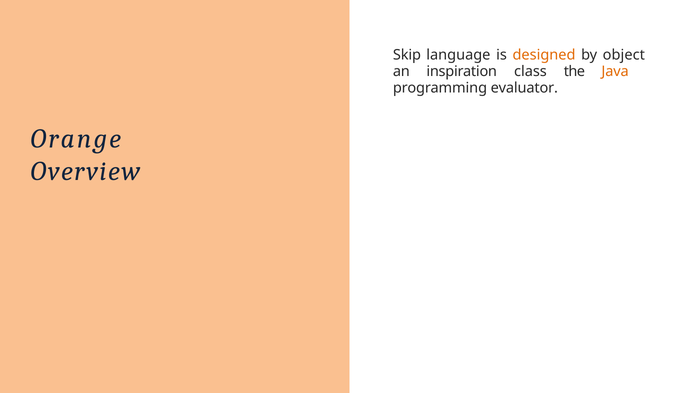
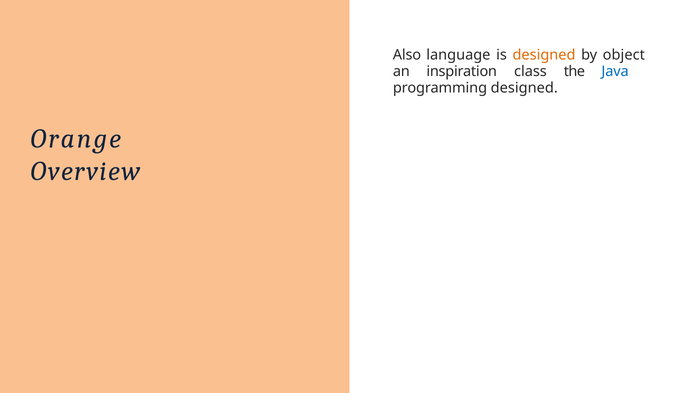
Skip: Skip -> Also (407, 55)
Java colour: orange -> blue (615, 71)
programming evaluator: evaluator -> designed (524, 88)
